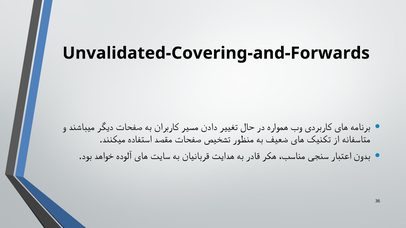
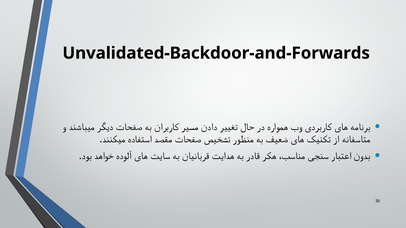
Unvalidated-Covering-and-Forwards: Unvalidated-Covering-and-Forwards -> Unvalidated-Backdoor-and-Forwards (216, 53)
